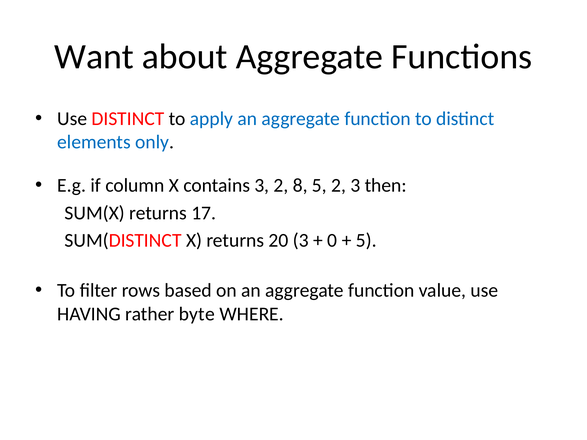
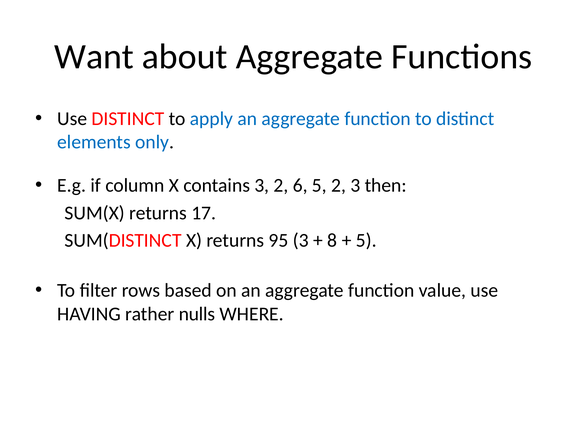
8: 8 -> 6 (300, 186)
20: 20 -> 95 (279, 240)
0: 0 -> 8 (332, 240)
byte: byte -> nulls (197, 314)
